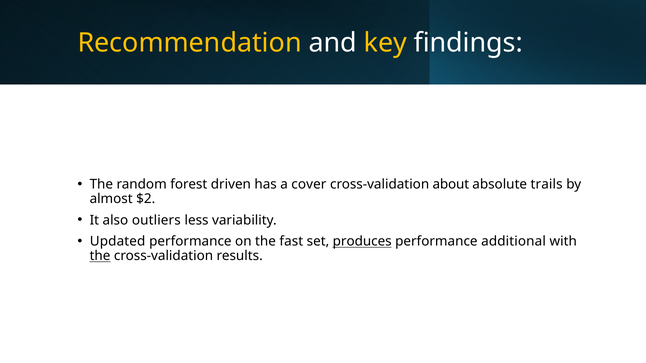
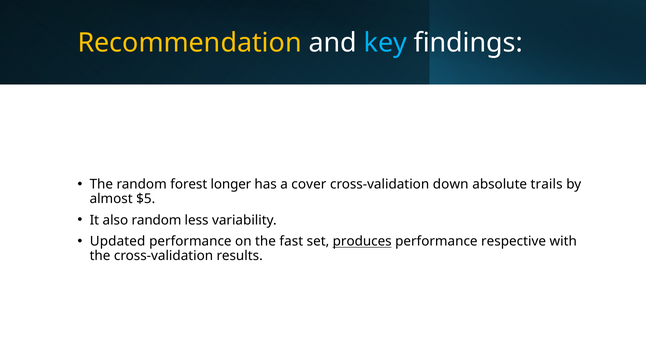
key colour: yellow -> light blue (385, 43)
driven: driven -> longer (231, 184)
about: about -> down (451, 184)
$2: $2 -> $5 (146, 199)
also outliers: outliers -> random (156, 220)
additional: additional -> respective (514, 242)
the underline: present -> none (100, 256)
